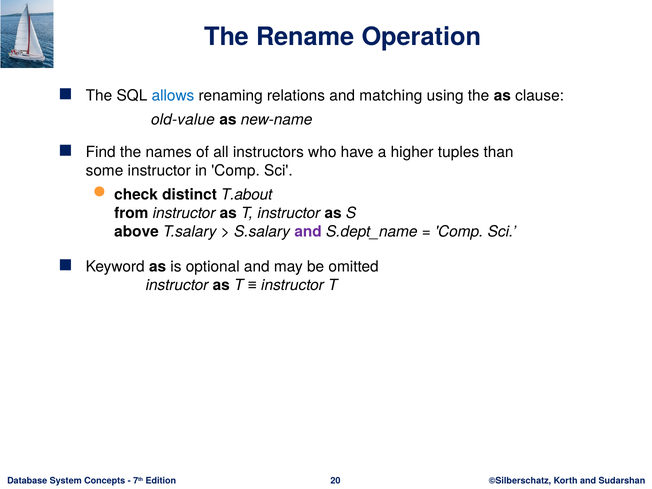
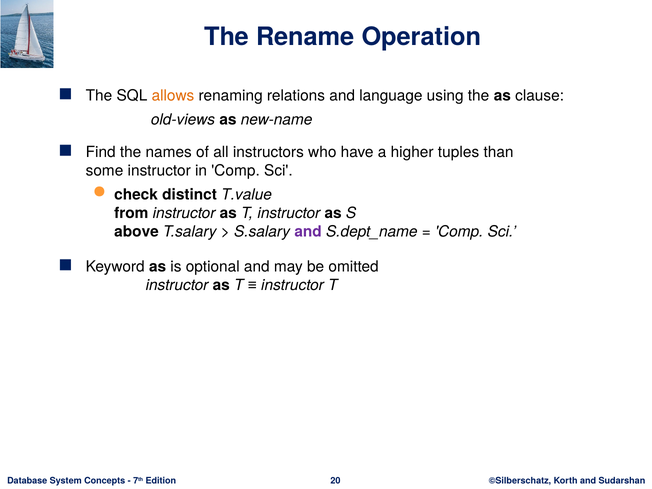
allows colour: blue -> orange (173, 96)
matching: matching -> language (391, 96)
old-value: old-value -> old-views (183, 120)
T.about: T.about -> T.value (247, 195)
